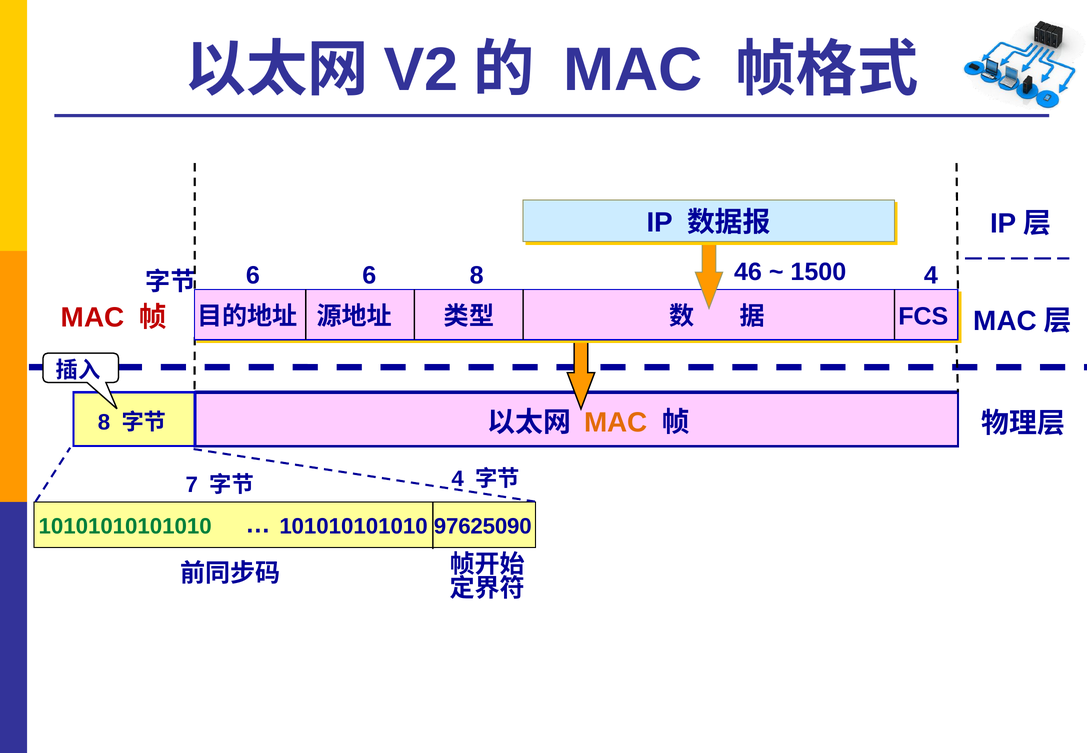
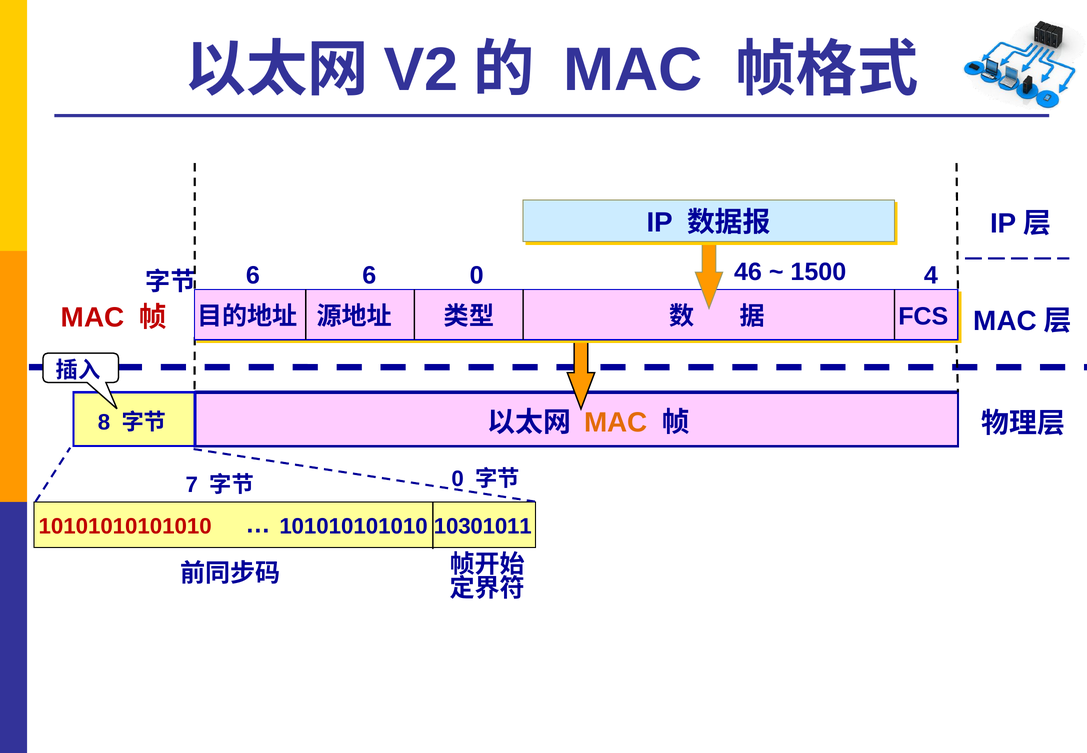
6 8: 8 -> 0 (477, 275)
4: 4 -> 0 (458, 478)
10101010101010 colour: green -> red (125, 526)
97625090: 97625090 -> 10301011 (483, 526)
